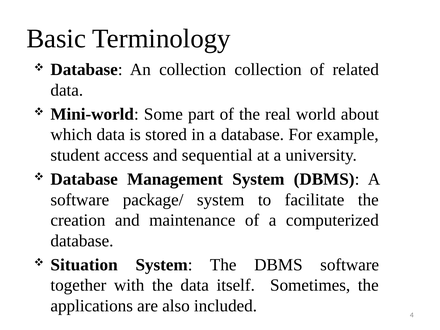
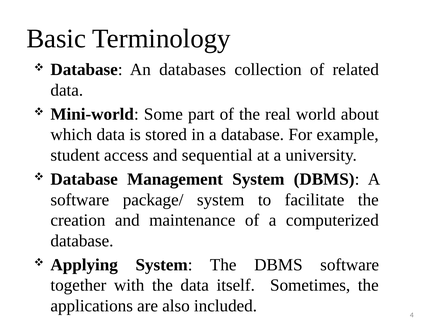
An collection: collection -> databases (193, 70)
Situation: Situation -> Applying (84, 265)
